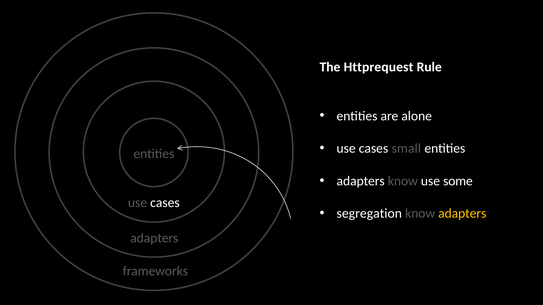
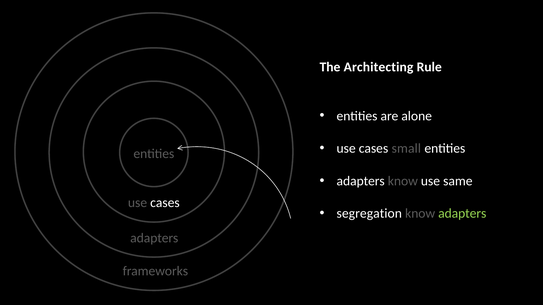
Httprequest: Httprequest -> Architecting (379, 67)
some: some -> same (458, 181)
adapters colour: yellow -> light green (462, 214)
